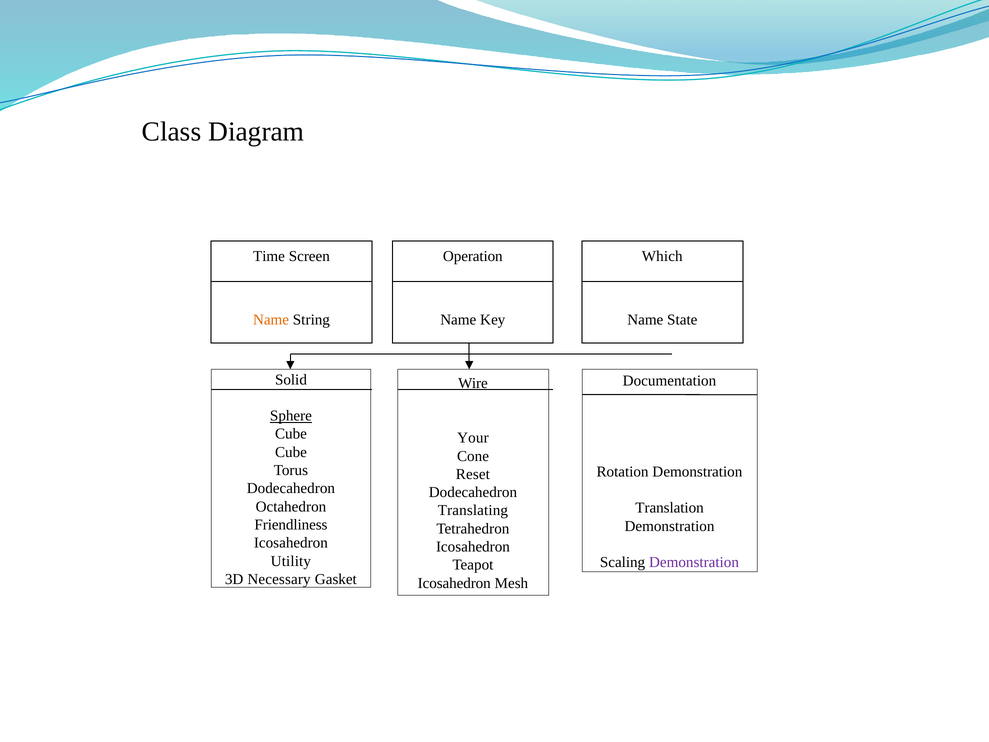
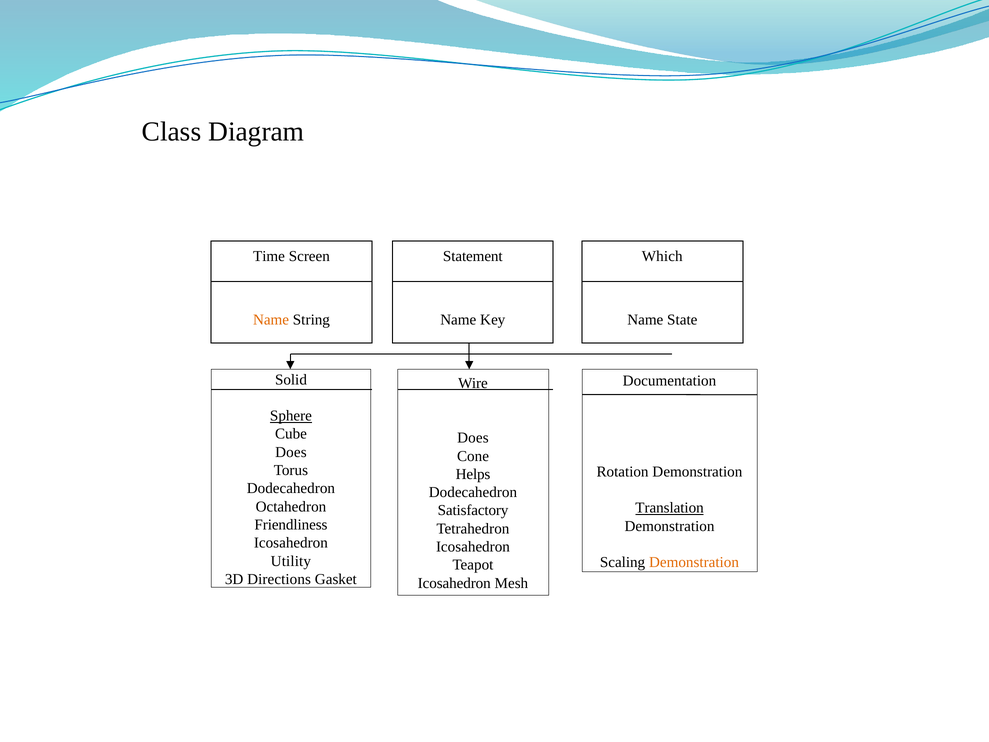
Operation: Operation -> Statement (473, 256)
Your: Your -> Does (473, 438)
Cube: Cube -> Does (291, 452)
Reset: Reset -> Helps (473, 474)
Translation underline: none -> present (670, 508)
Translating: Translating -> Satisfactory (473, 510)
Demonstration colour: purple -> orange (694, 562)
Necessary: Necessary -> Directions (279, 579)
